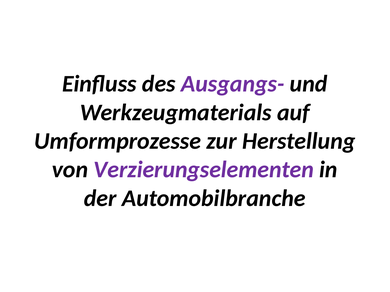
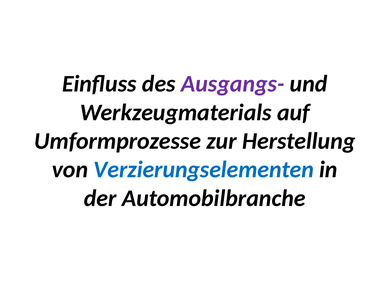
Verzierungselementen colour: purple -> blue (204, 170)
